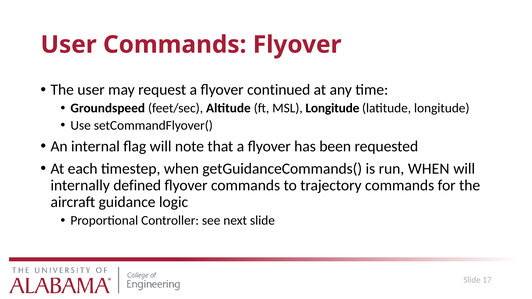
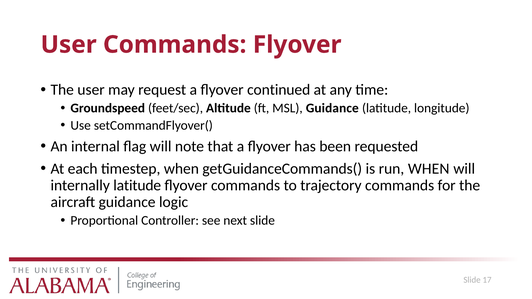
MSL Longitude: Longitude -> Guidance (332, 108)
internally defined: defined -> latitude (137, 186)
